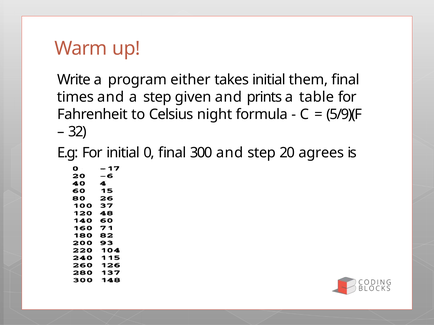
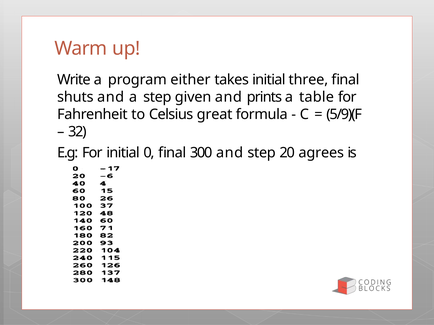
them: them -> three (308, 80)
times: times -> shuts (75, 97)
night: night -> great (215, 115)
